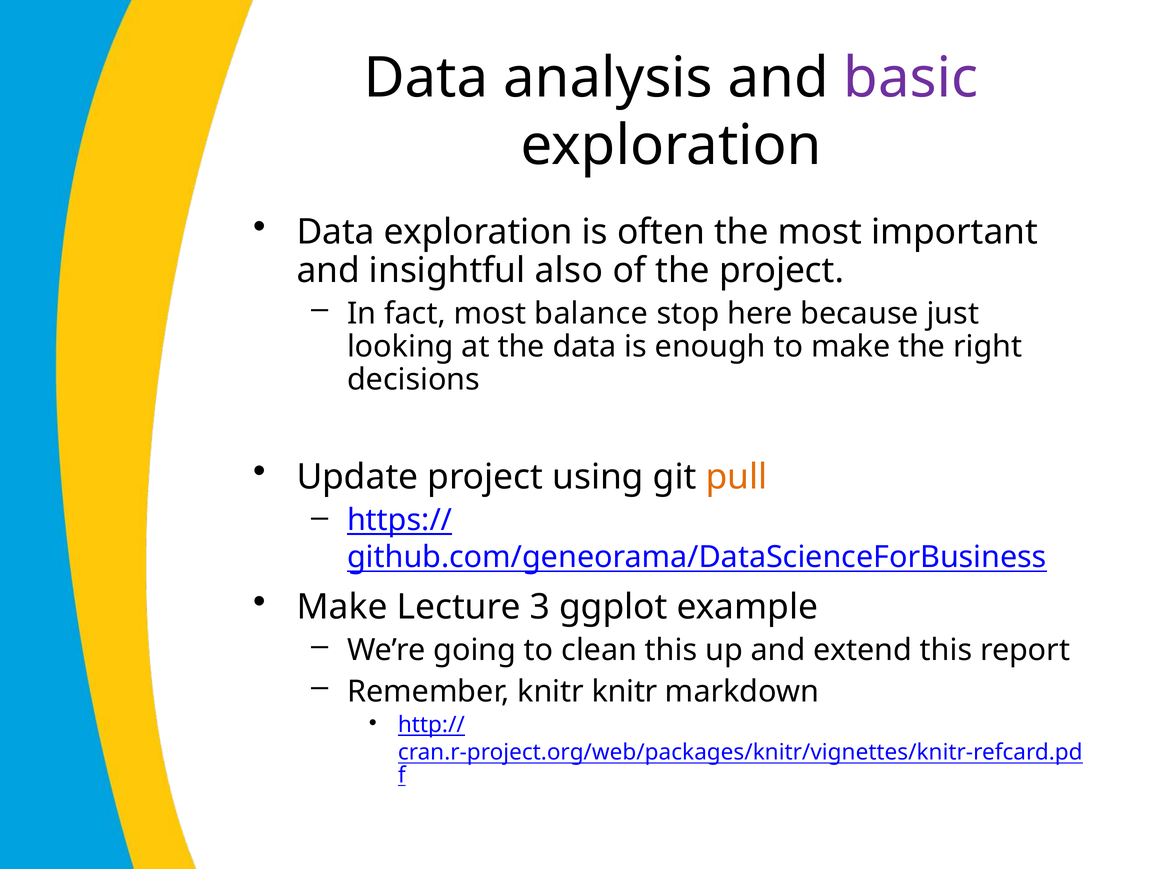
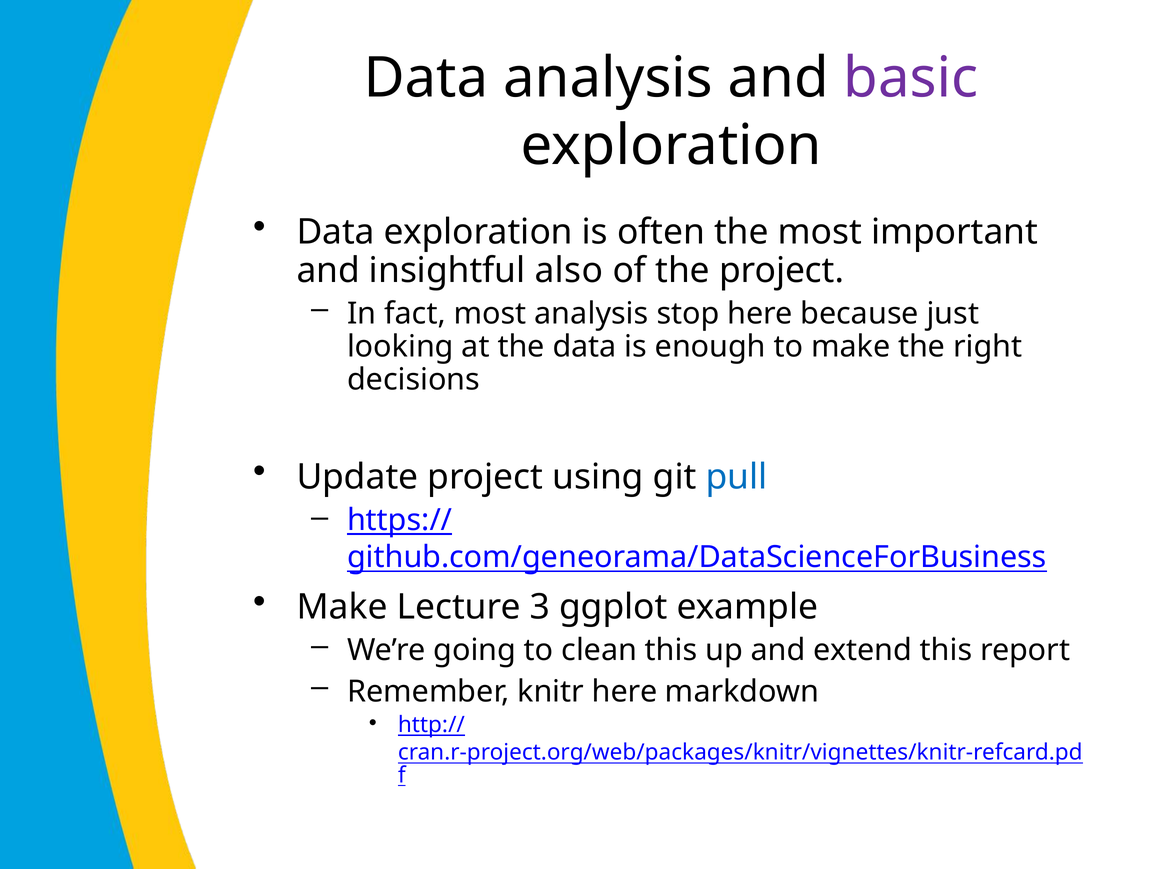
most balance: balance -> analysis (591, 314)
pull colour: orange -> blue (737, 477)
knitr knitr: knitr -> here (625, 692)
